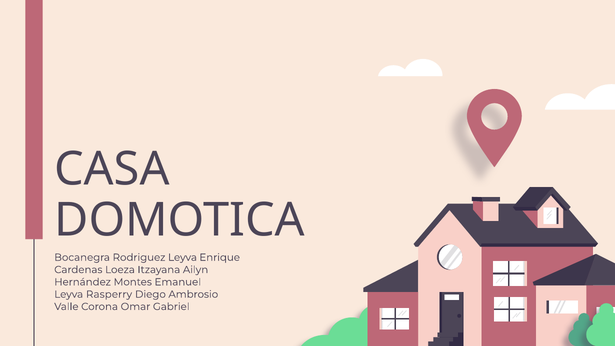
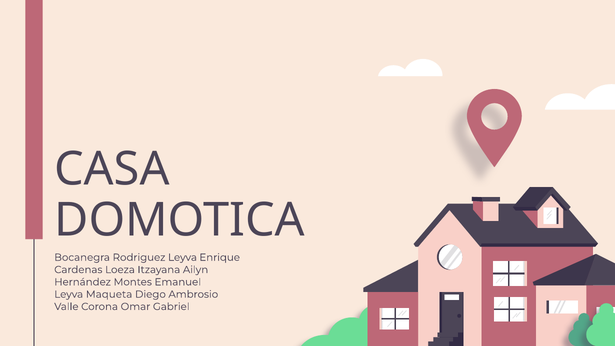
Rasperry: Rasperry -> Maqueta (109, 294)
